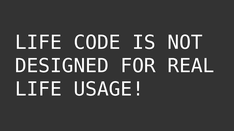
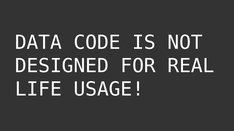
LIFE: LIFE -> DATA (38, 43)
